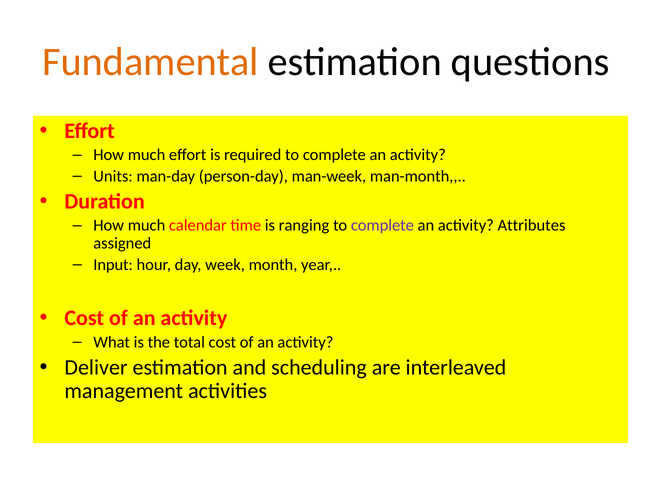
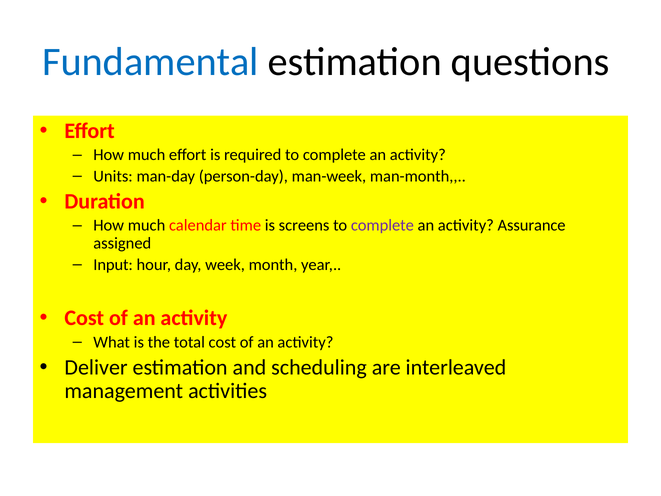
Fundamental colour: orange -> blue (150, 62)
ranging: ranging -> screens (304, 225)
Attributes: Attributes -> Assurance (532, 225)
